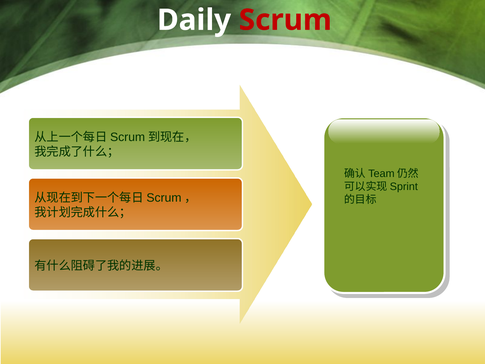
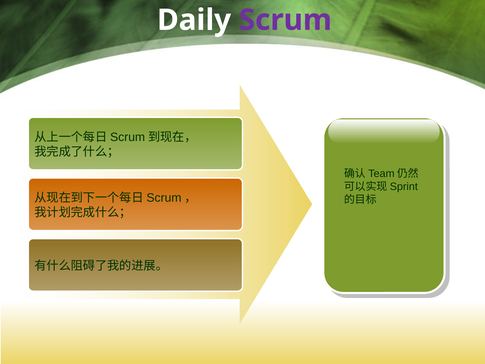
Scrum colour: red -> purple (285, 20)
